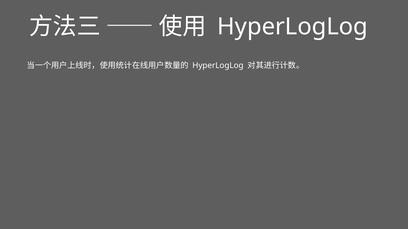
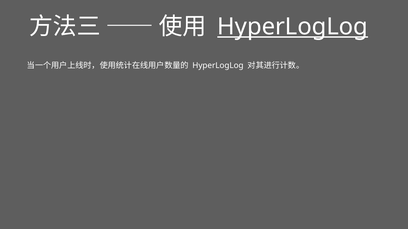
HyperLogLog underline: none -> present (293, 27)
